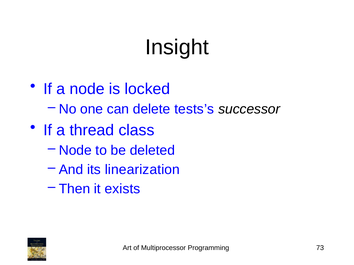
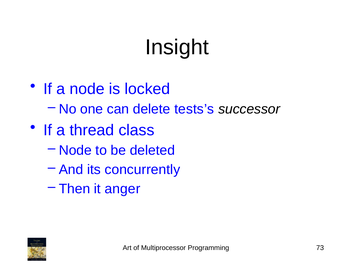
linearization: linearization -> concurrently (142, 170)
exists: exists -> anger (122, 189)
